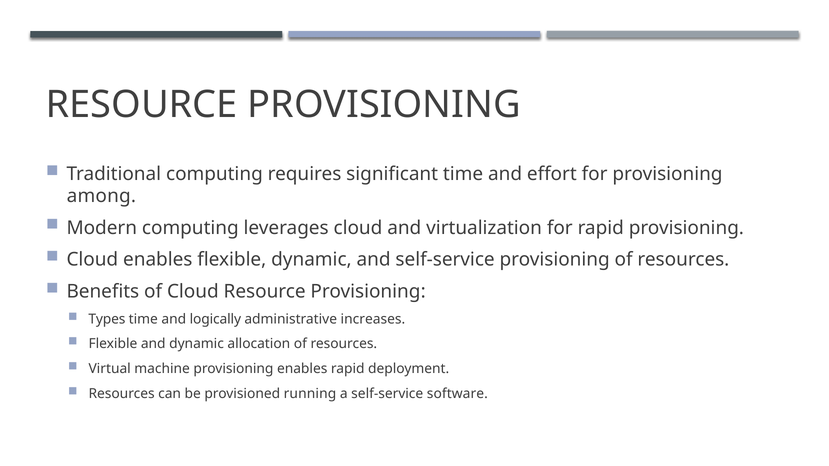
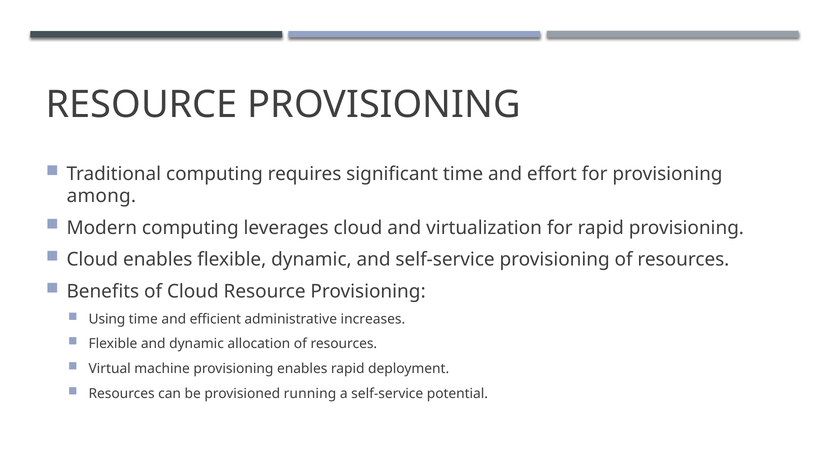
Types: Types -> Using (107, 319)
logically: logically -> efficient (215, 319)
software: software -> potential (457, 394)
